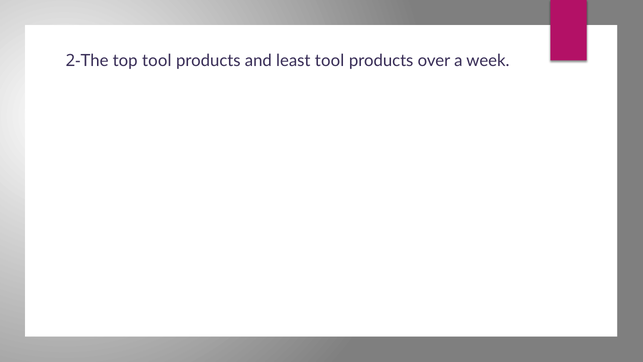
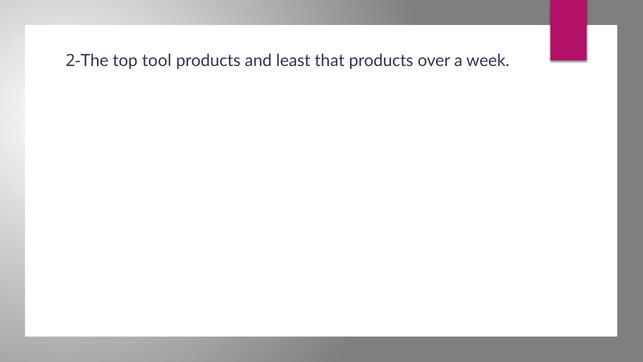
least tool: tool -> that (330, 61)
